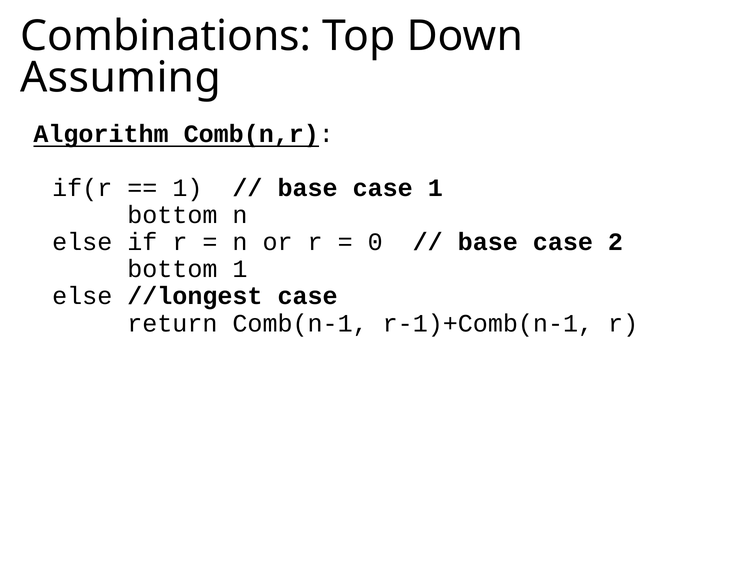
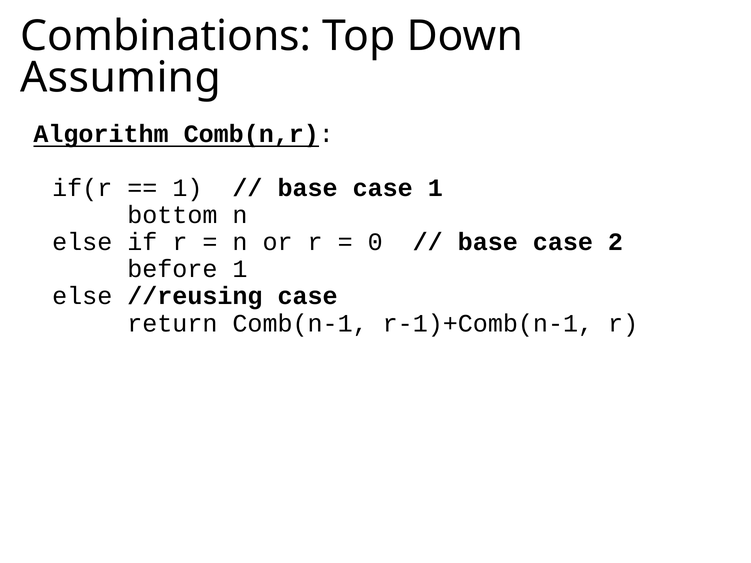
bottom: bottom -> before (172, 269)
//longest: //longest -> //reusing (195, 296)
